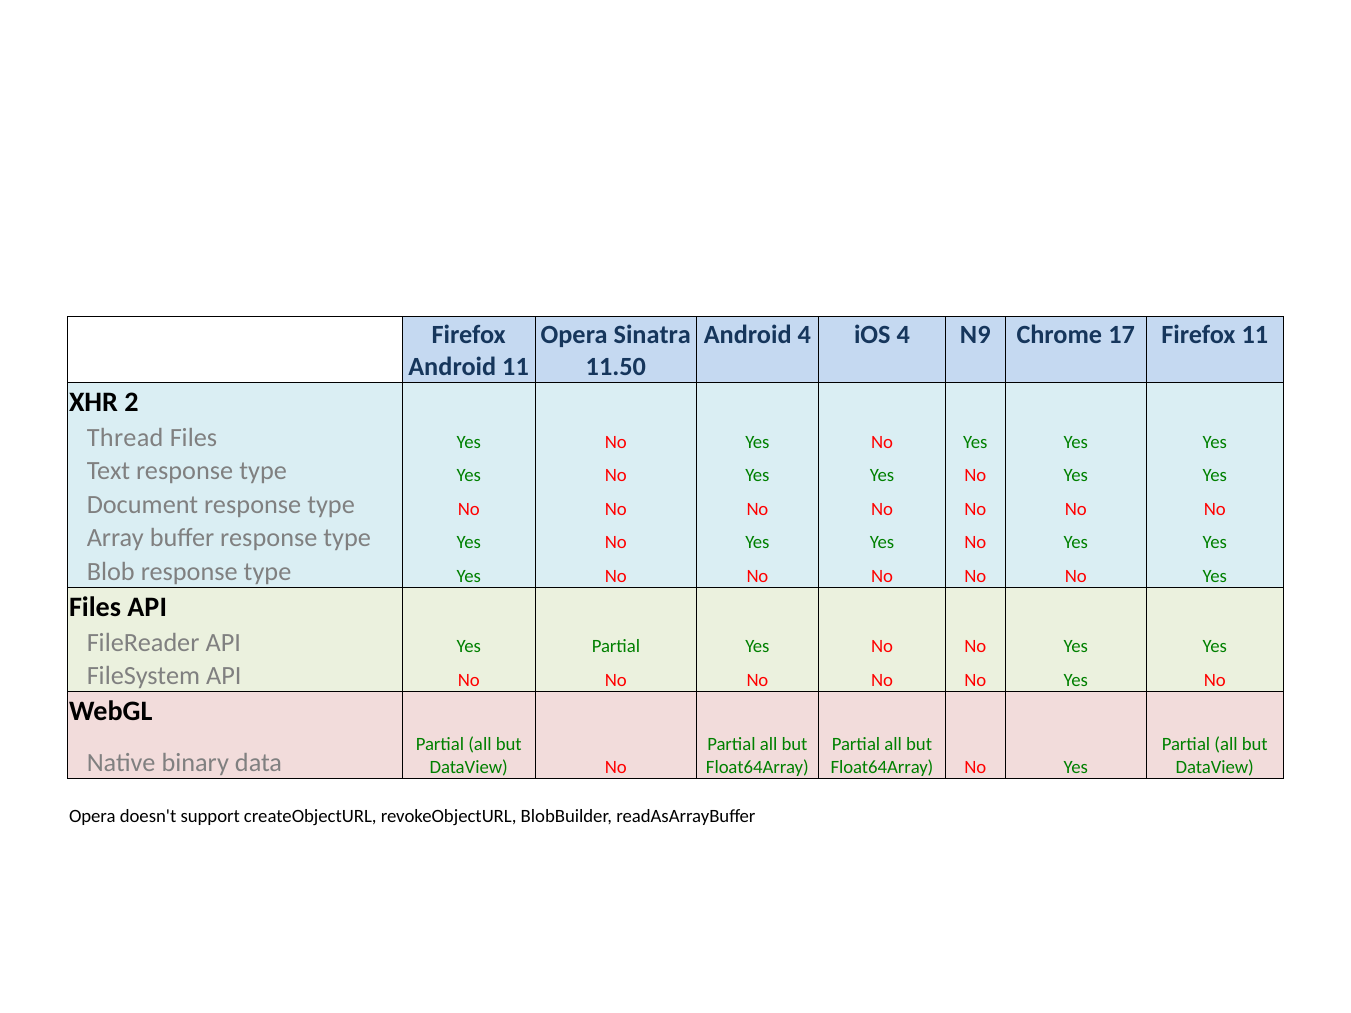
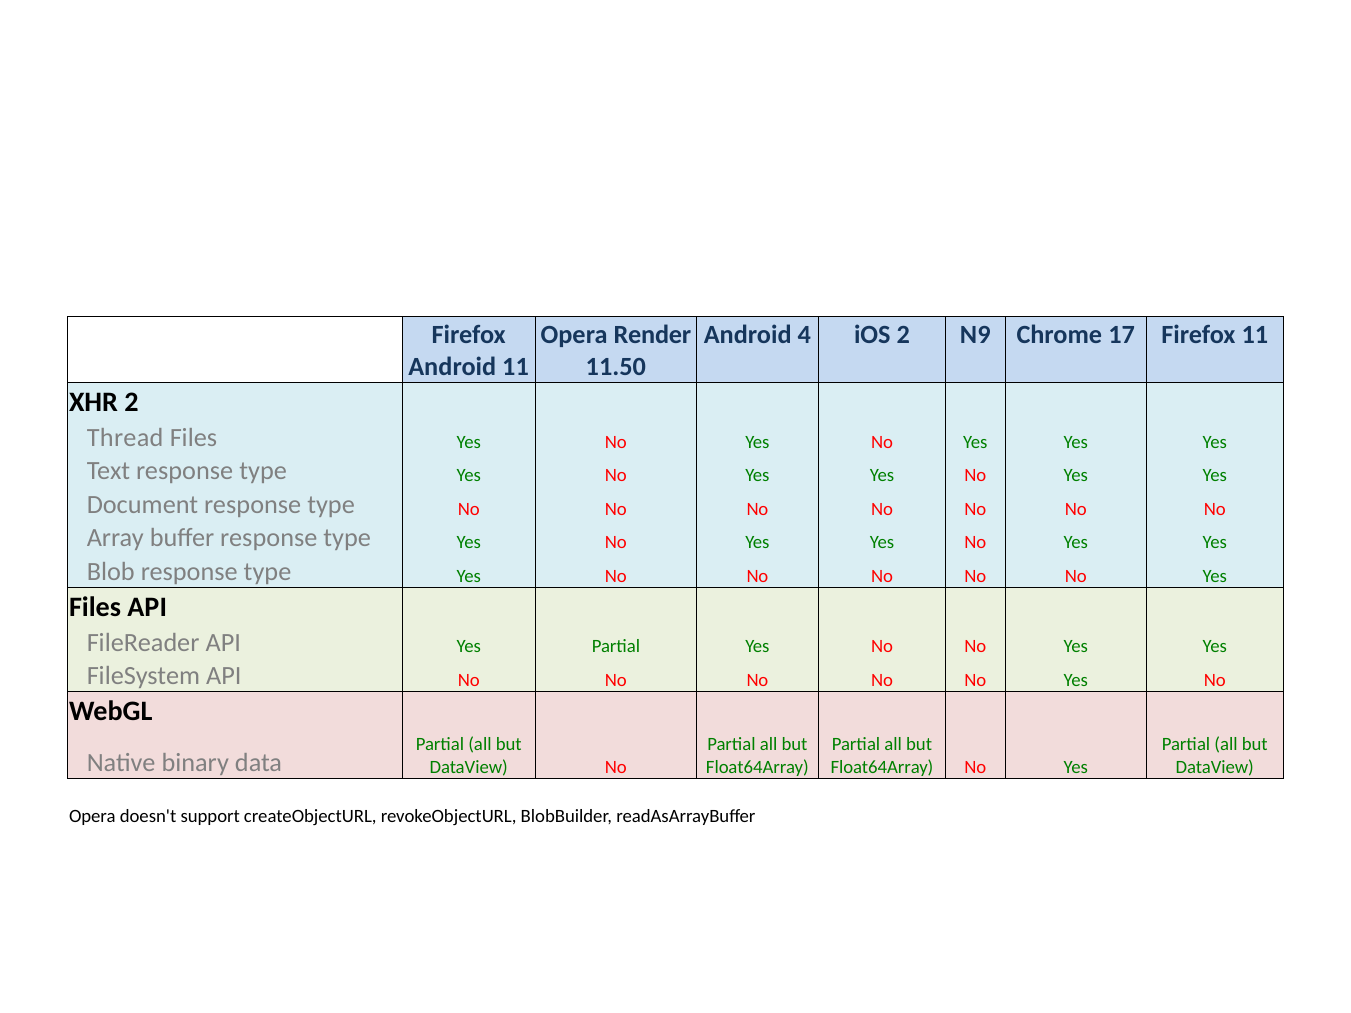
Sinatra: Sinatra -> Render (652, 335)
iOS 4: 4 -> 2 (903, 335)
